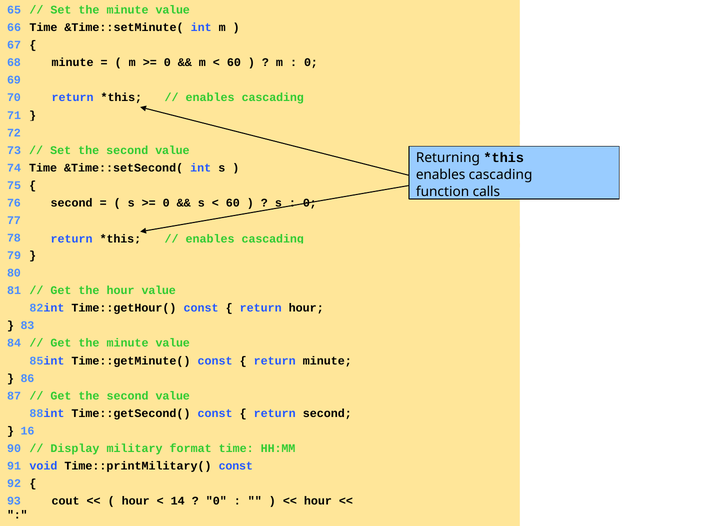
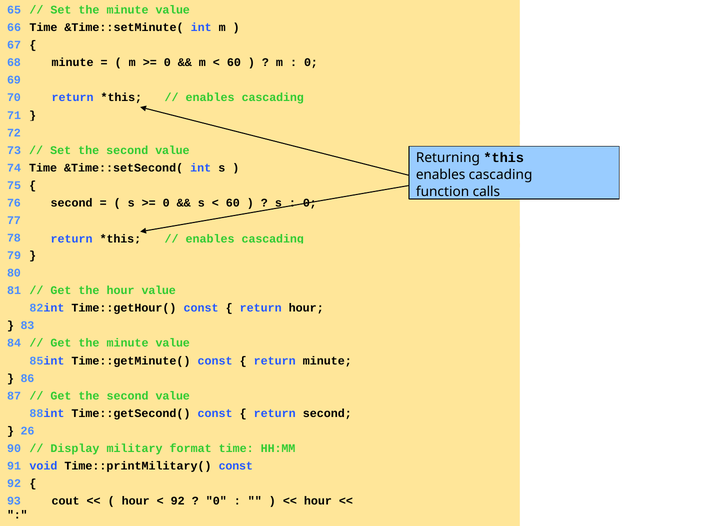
16: 16 -> 26 (27, 431)
14: 14 -> 92 (178, 501)
